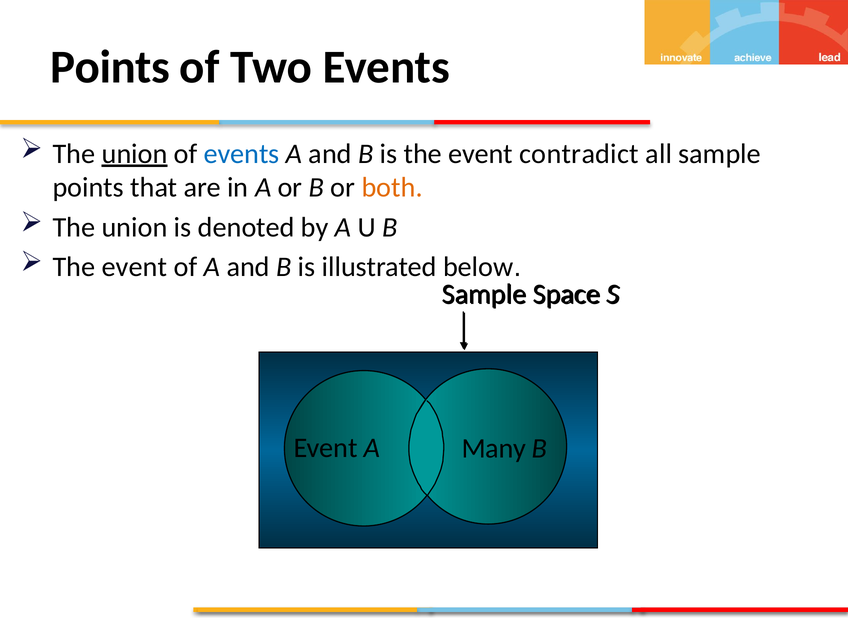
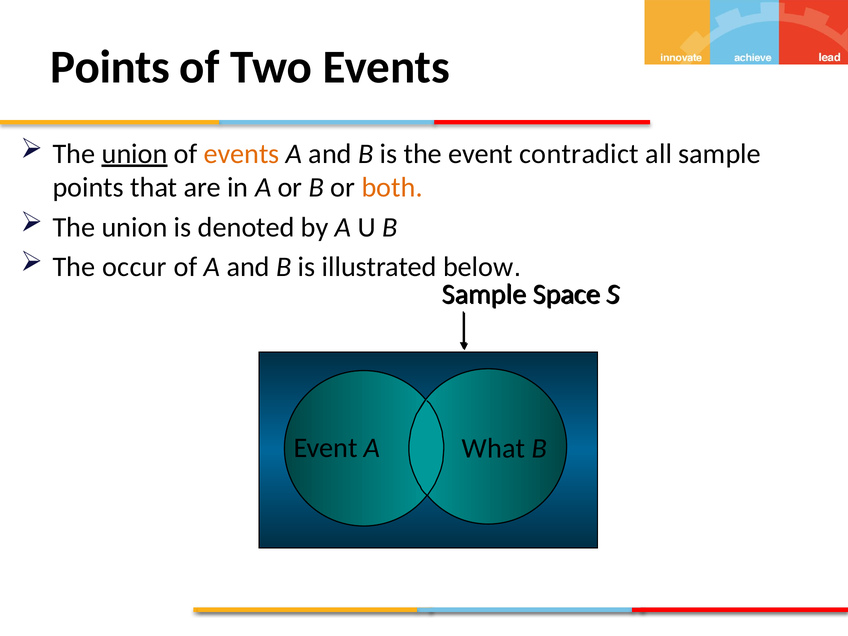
events colour: blue -> orange (242, 154)
event: event -> occur (134, 267)
Many: Many -> What (494, 449)
